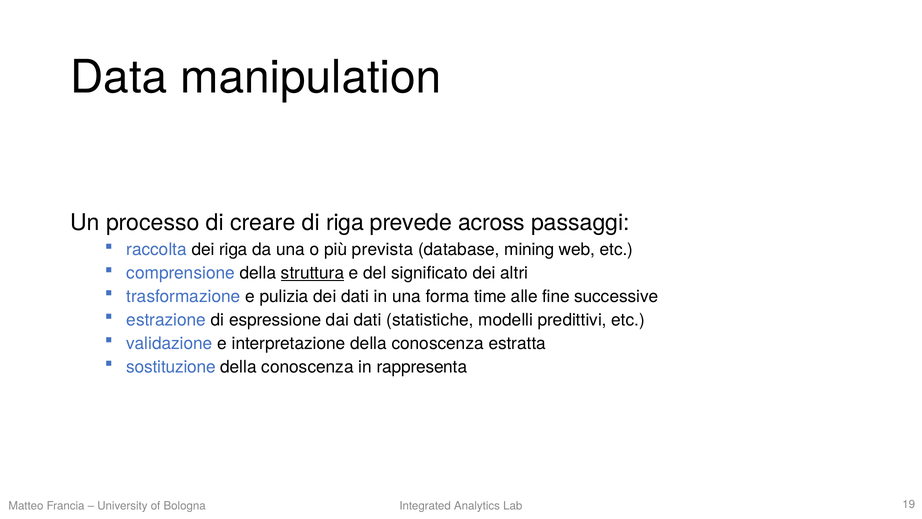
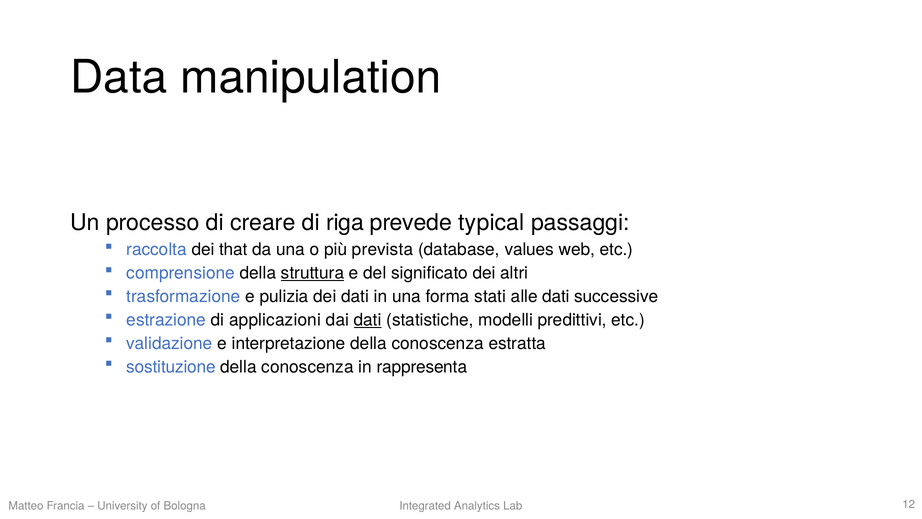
across: across -> typical (491, 223)
dei riga: riga -> that (233, 249)
mining: mining -> values (529, 249)
time: time -> stati (490, 296)
alle fine: fine -> dati (556, 296)
espressione: espressione -> applicazioni (275, 320)
dati underline: none -> present (368, 320)
19: 19 -> 12 (909, 504)
